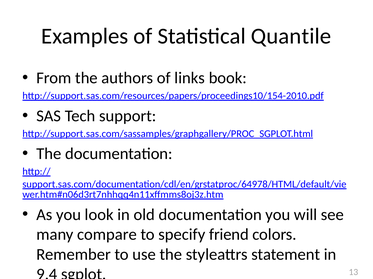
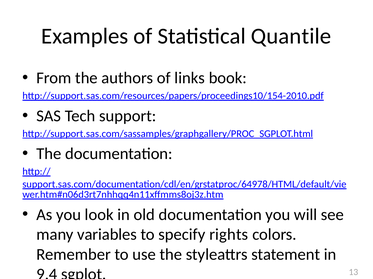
compare: compare -> variables (107, 235)
friend: friend -> rights (229, 235)
